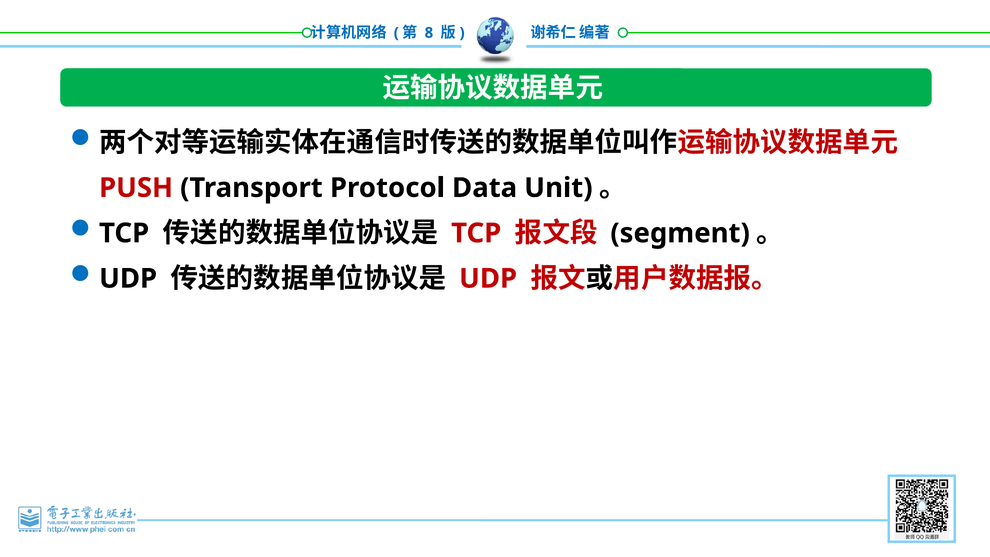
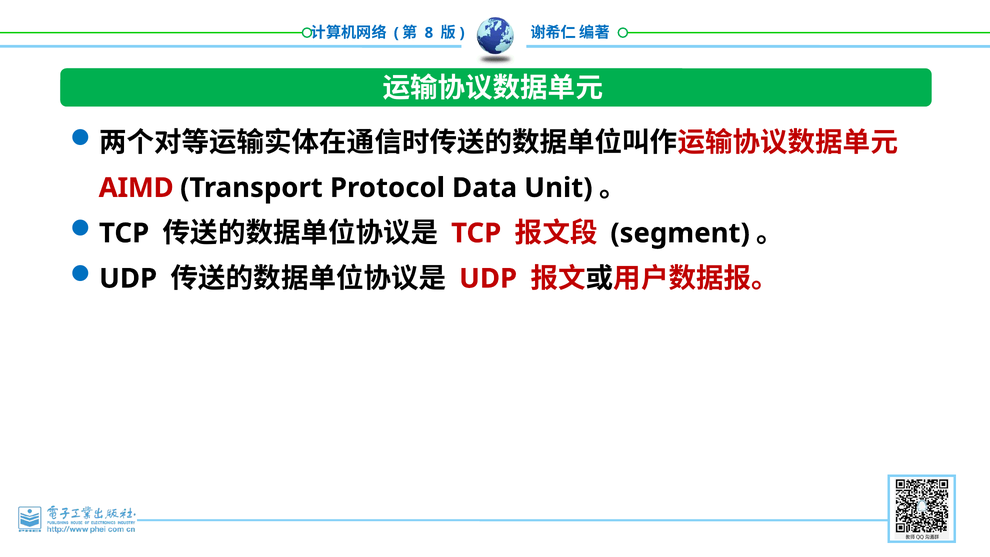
PUSH: PUSH -> AIMD (136, 188)
